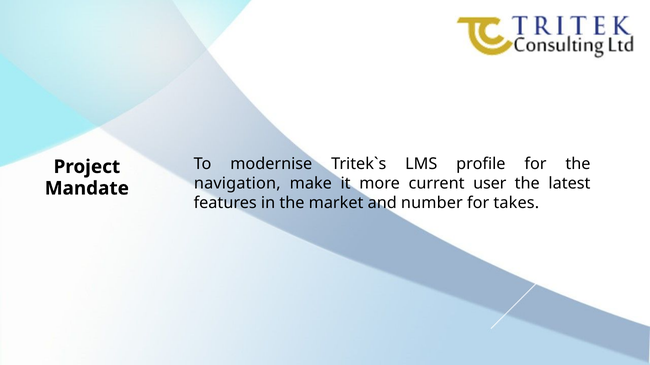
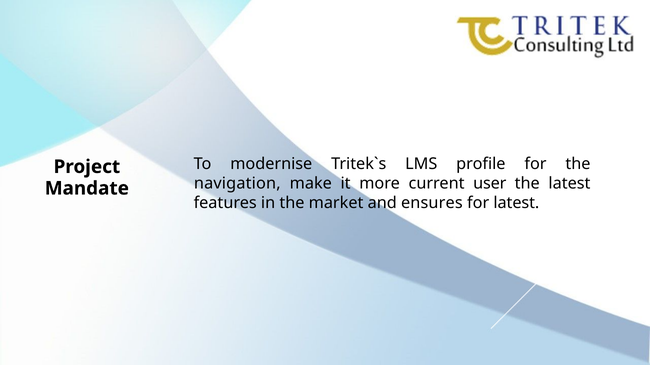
number: number -> ensures (432, 203)
for takes: takes -> latest (516, 203)
